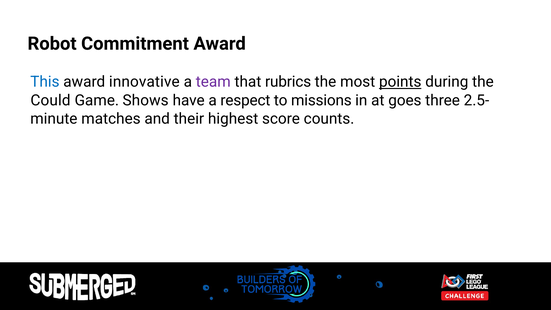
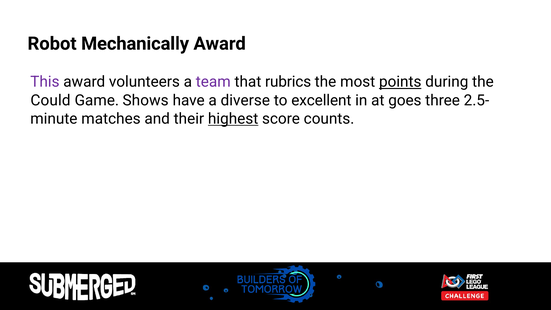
Commitment: Commitment -> Mechanically (135, 44)
This colour: blue -> purple (45, 82)
innovative: innovative -> volunteers (144, 82)
respect: respect -> diverse (245, 100)
missions: missions -> excellent (321, 100)
highest underline: none -> present (233, 119)
